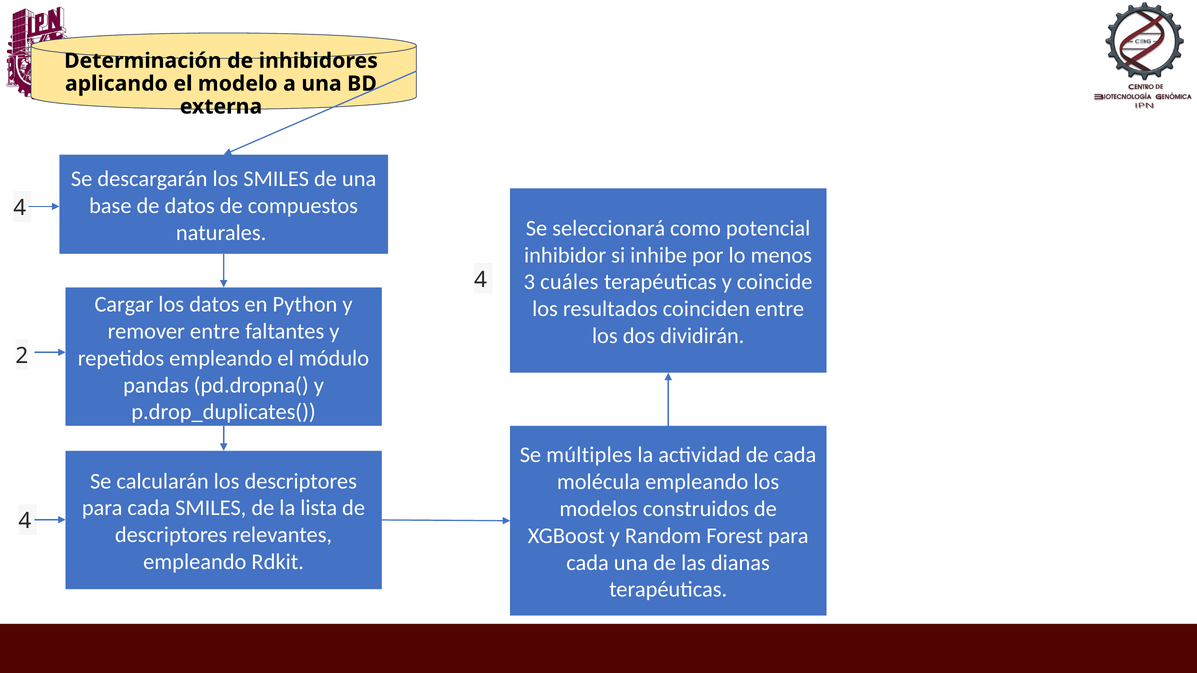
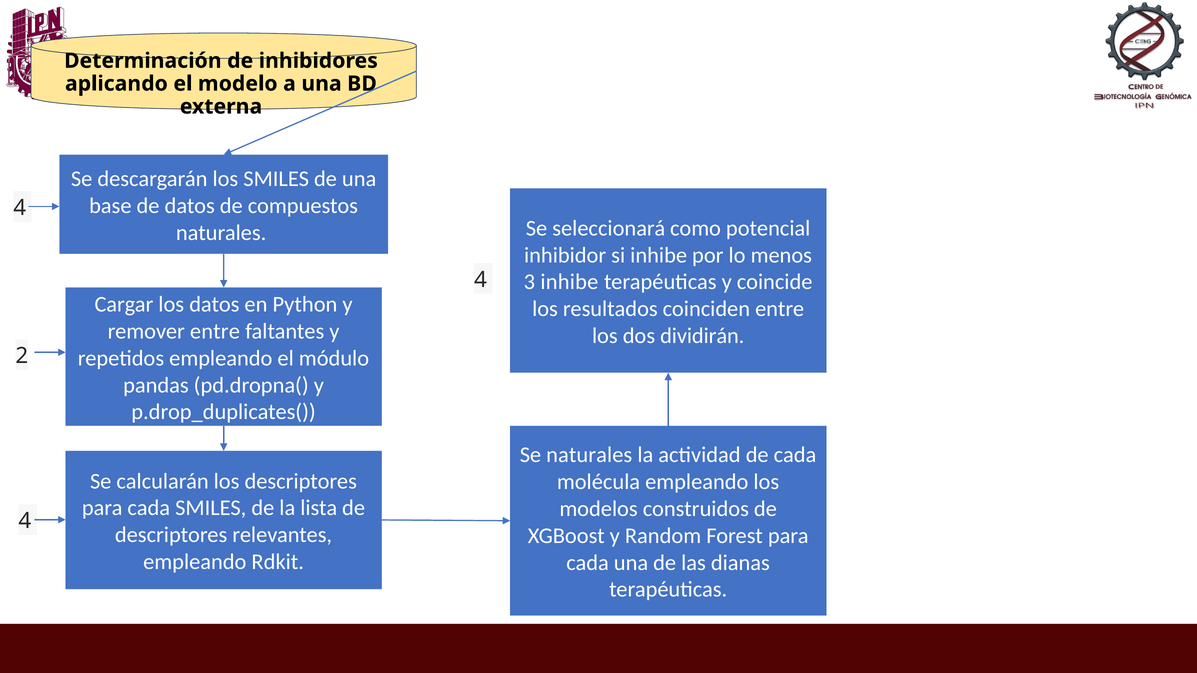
3 cuáles: cuáles -> inhibe (569, 282)
Se múltiples: múltiples -> naturales (589, 455)
